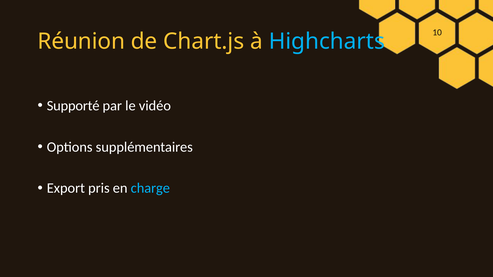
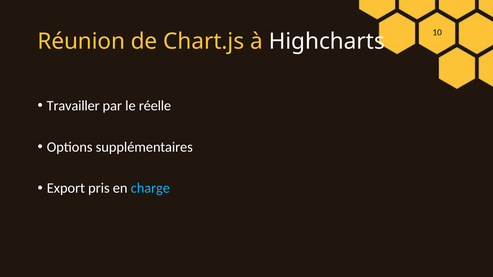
Highcharts colour: light blue -> white (327, 41)
Supporté: Supporté -> Travailler (73, 106)
vidéo: vidéo -> réelle (155, 106)
